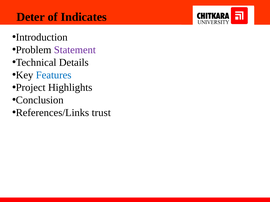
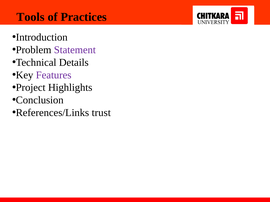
Deter: Deter -> Tools (31, 17)
Indicates: Indicates -> Practices (84, 17)
Features colour: blue -> purple (54, 75)
